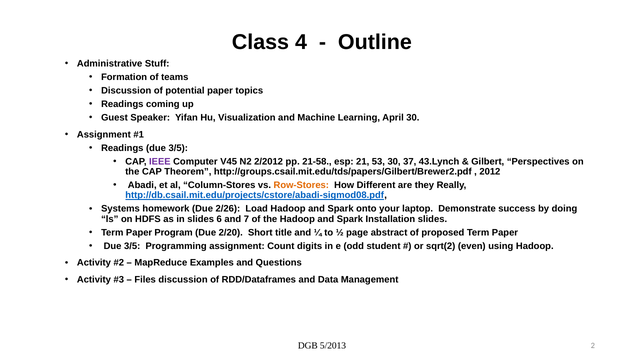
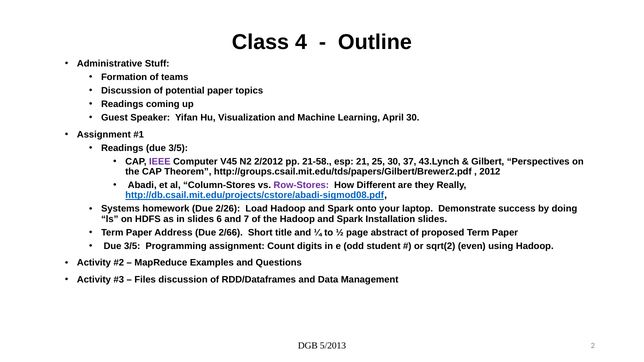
53: 53 -> 25 (378, 162)
Row-Stores colour: orange -> purple (301, 185)
Program: Program -> Address (173, 233)
2/20: 2/20 -> 2/66 (231, 233)
